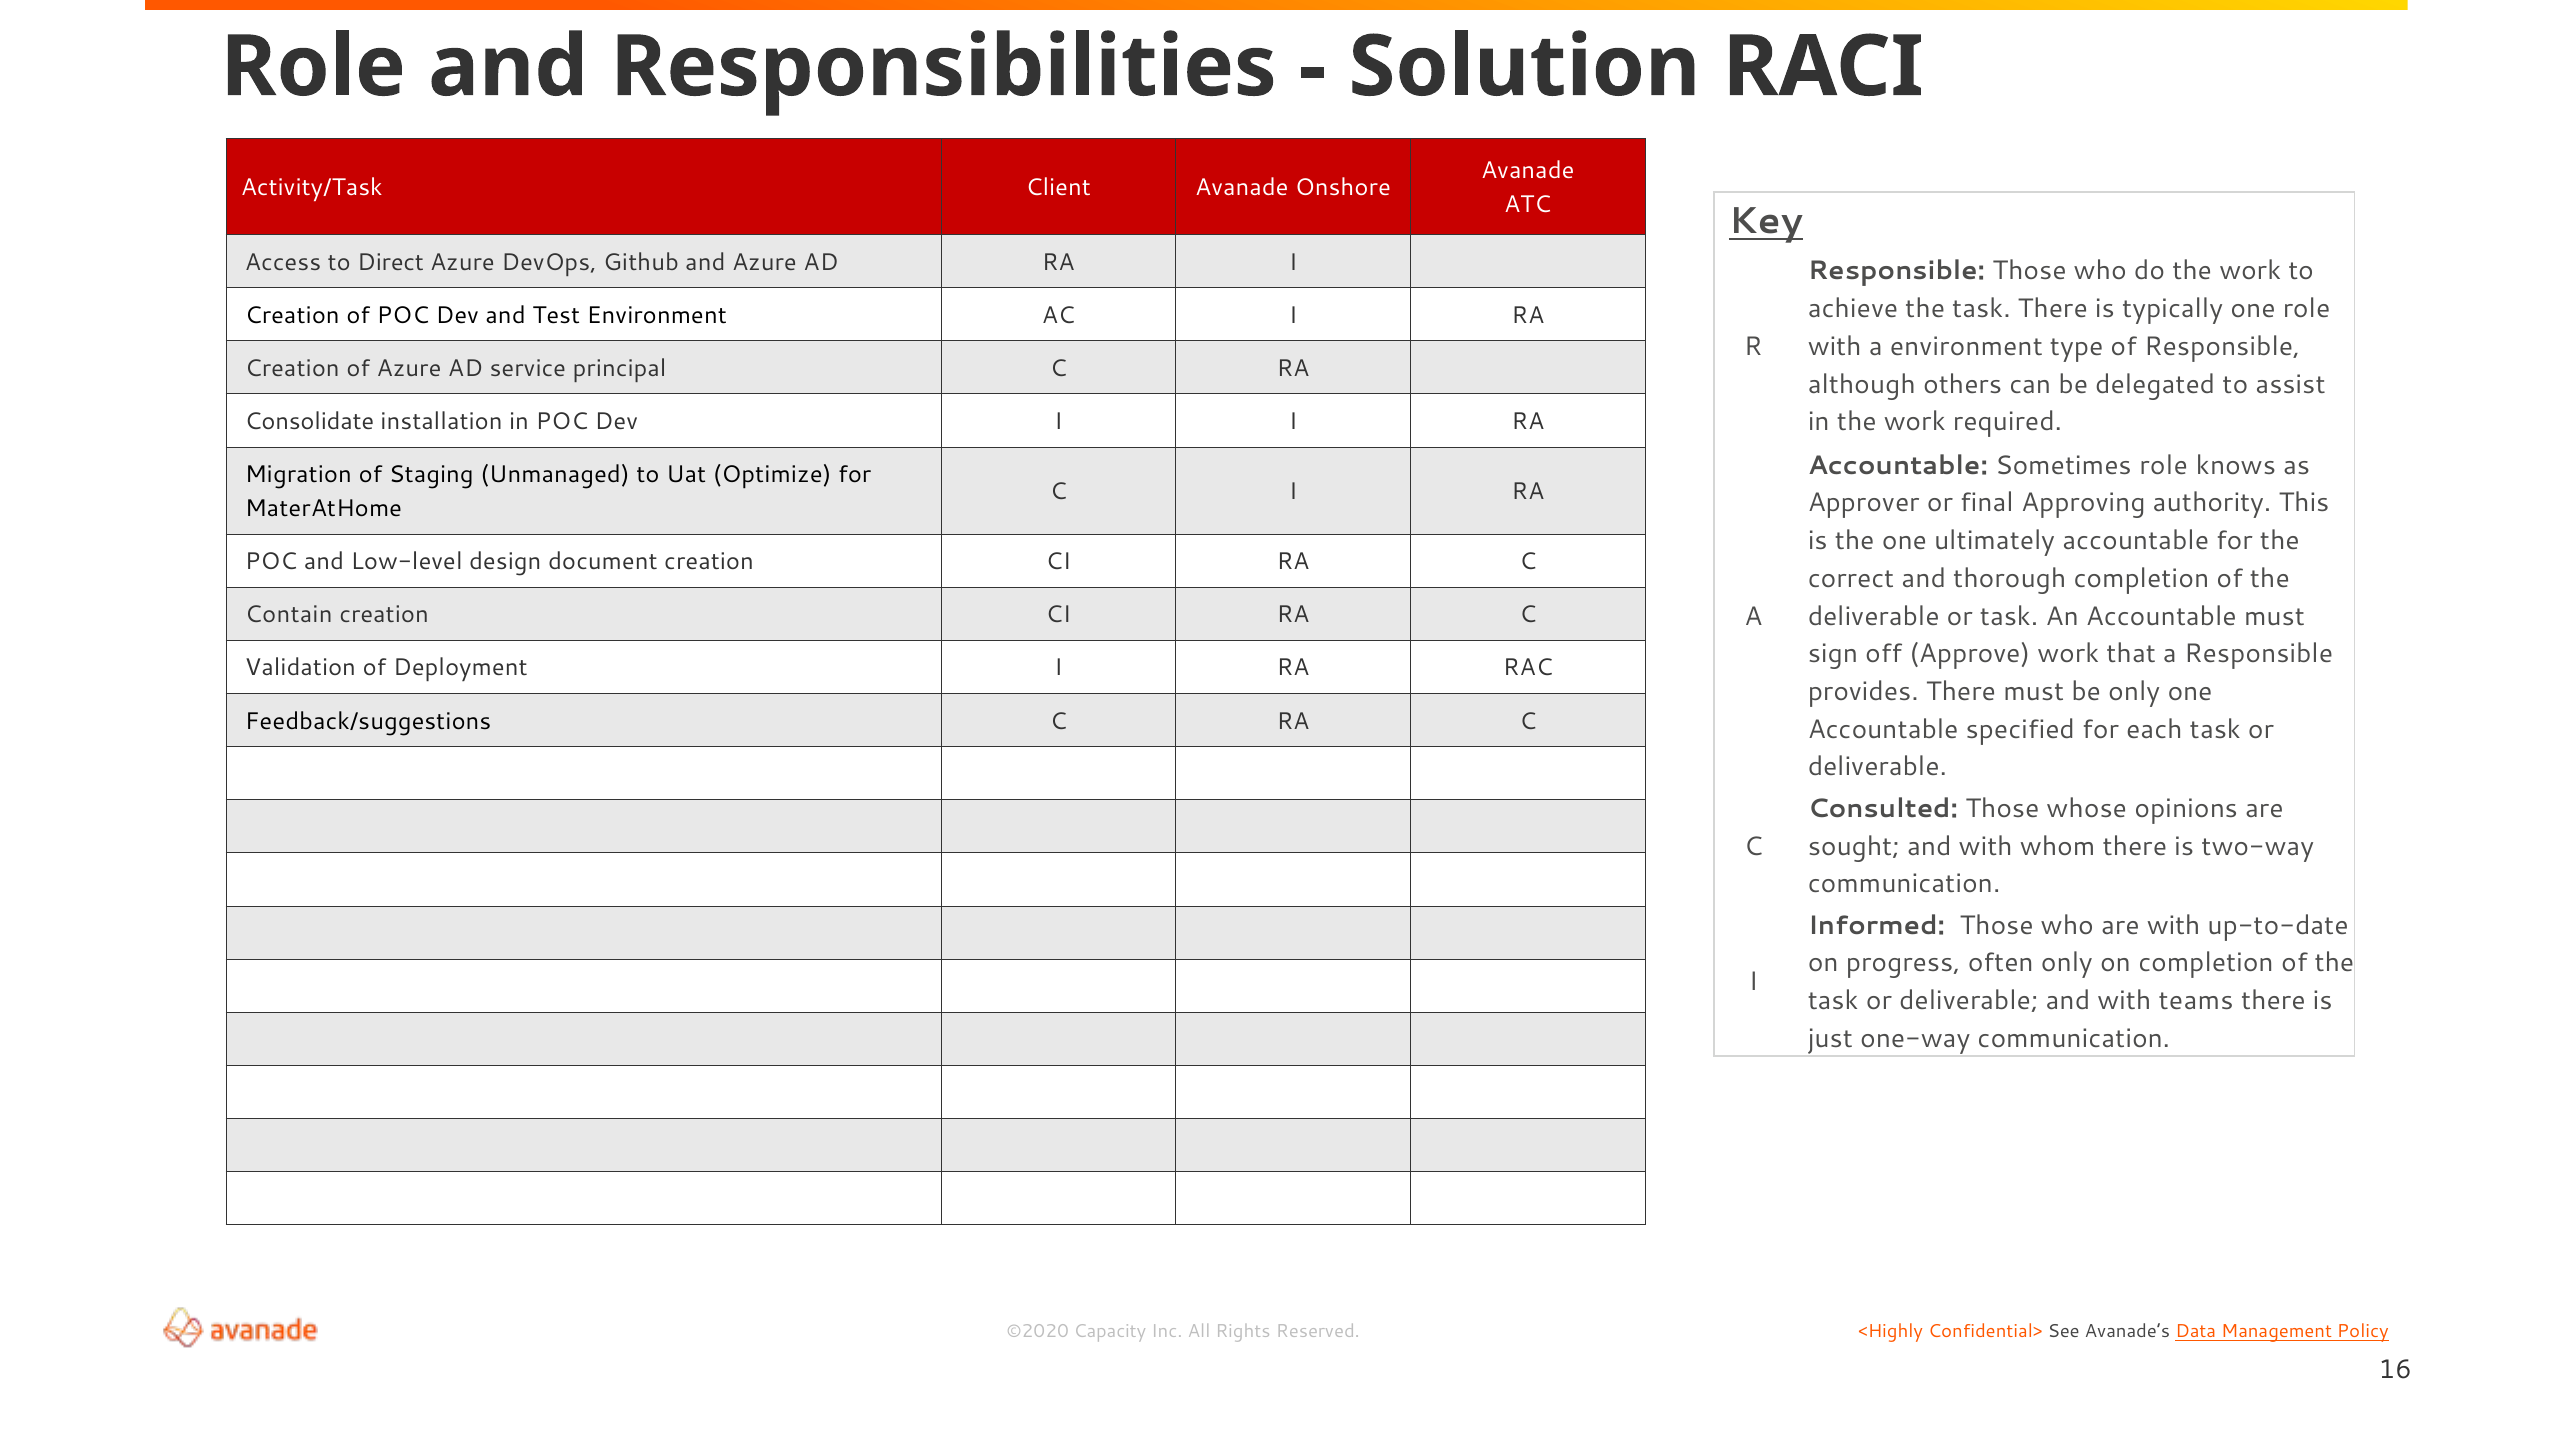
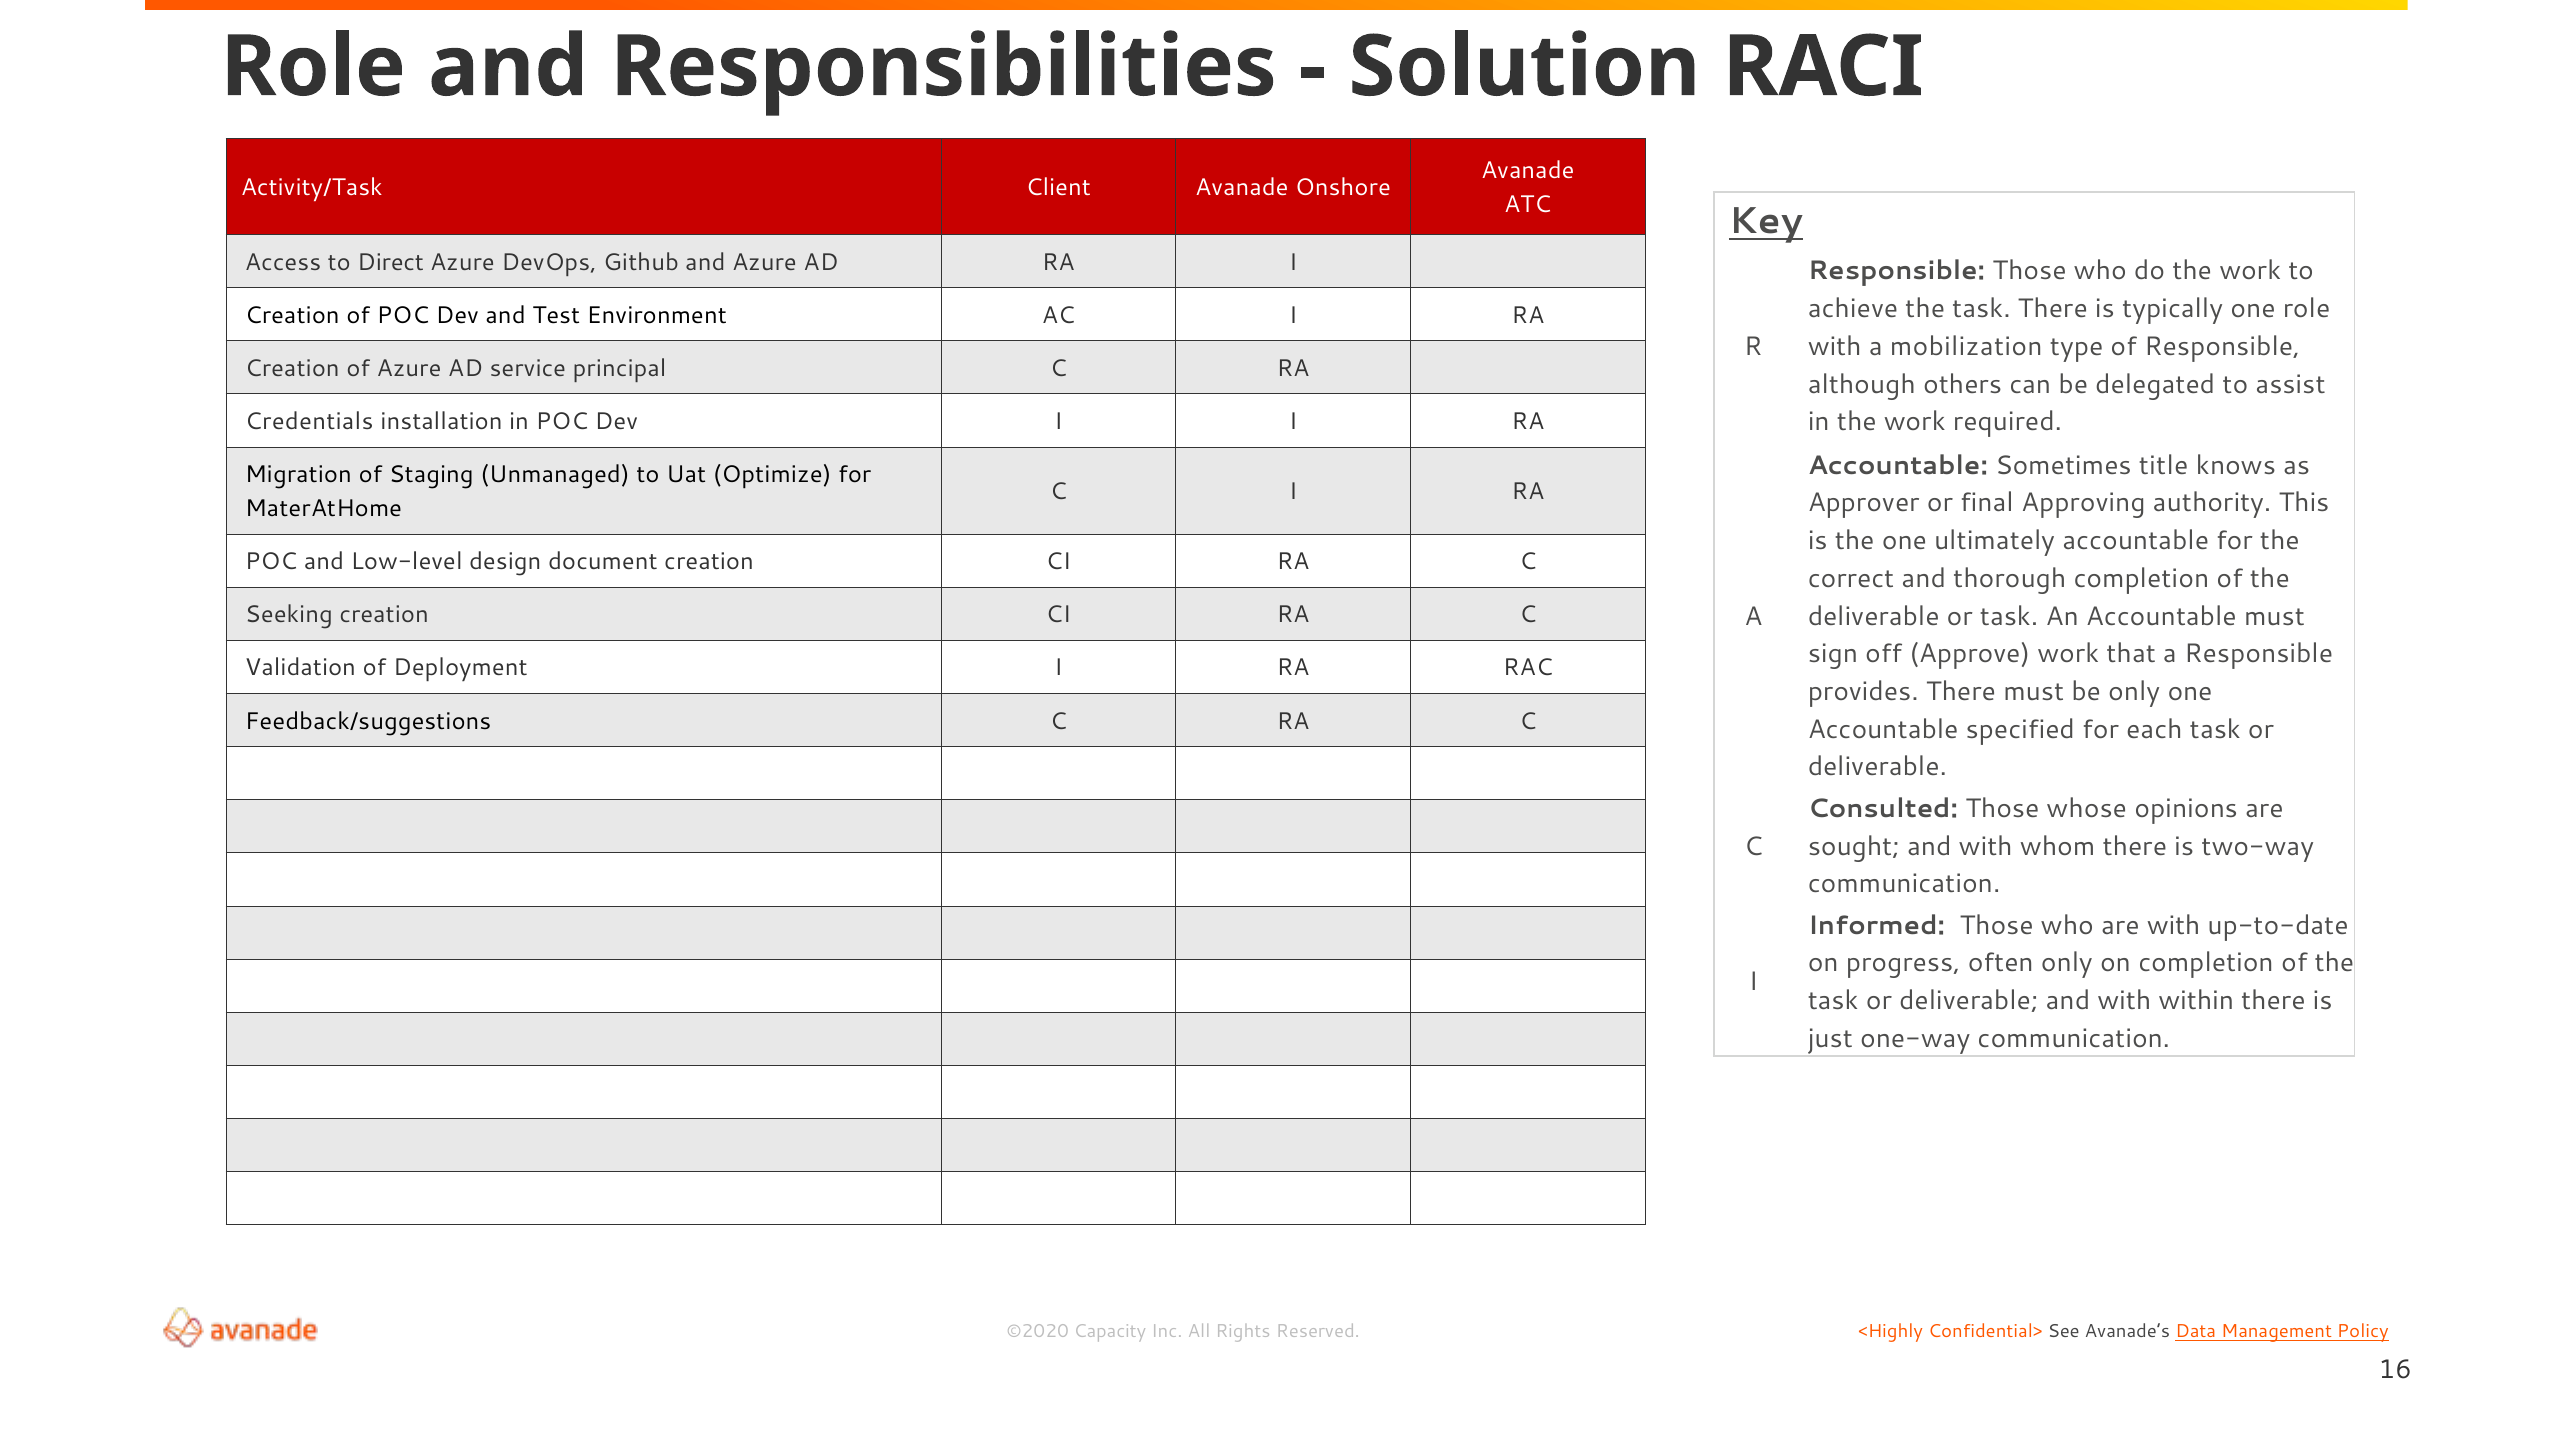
a environment: environment -> mobilization (1966, 346)
Consolidate: Consolidate -> Credentials (309, 421)
Sometimes role: role -> title (2164, 465)
Contain: Contain -> Seeking (289, 615)
teams: teams -> within (2196, 1001)
